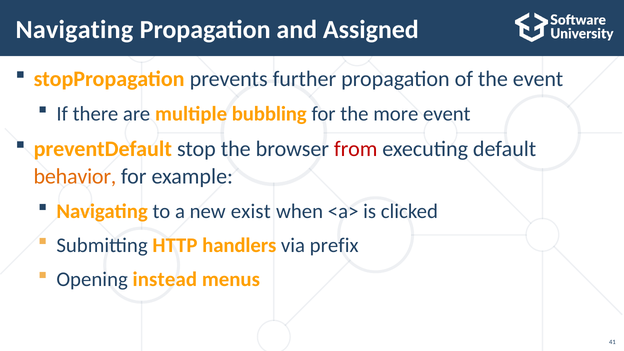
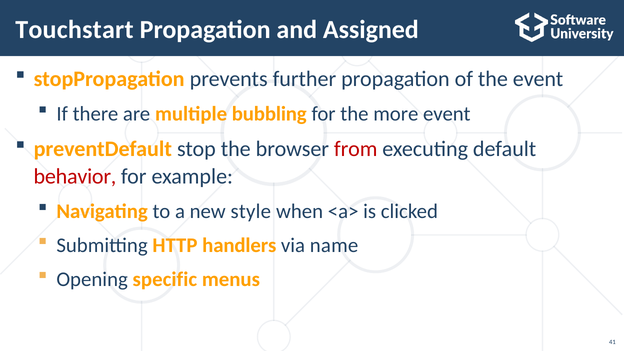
Navigating: Navigating -> Touchstart (74, 30)
behavior colour: orange -> red (75, 177)
exist: exist -> style (251, 211)
prefix: prefix -> name (334, 245)
instead: instead -> specific (165, 279)
